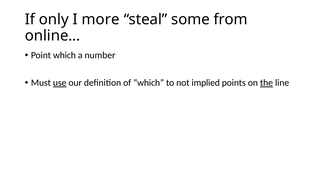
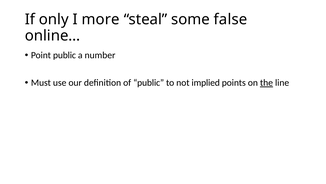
from: from -> false (230, 19)
Point which: which -> public (64, 55)
use underline: present -> none (60, 82)
of which: which -> public (149, 82)
